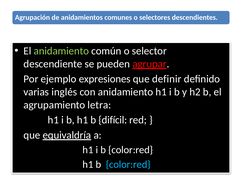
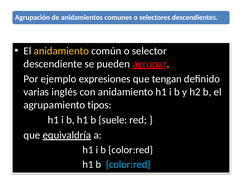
anidamiento colour: light green -> yellow (61, 51)
definir: definir -> tengan (167, 79)
letra: letra -> tipos (100, 105)
difícil: difícil -> suele (113, 120)
